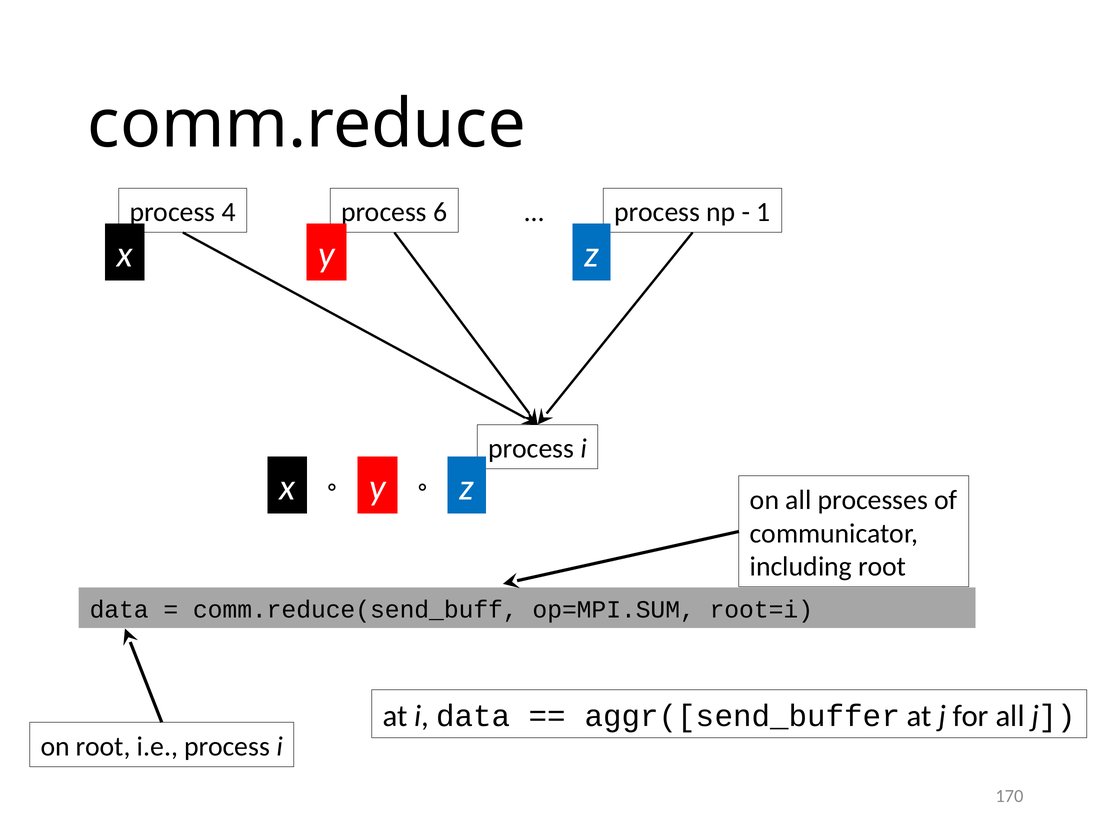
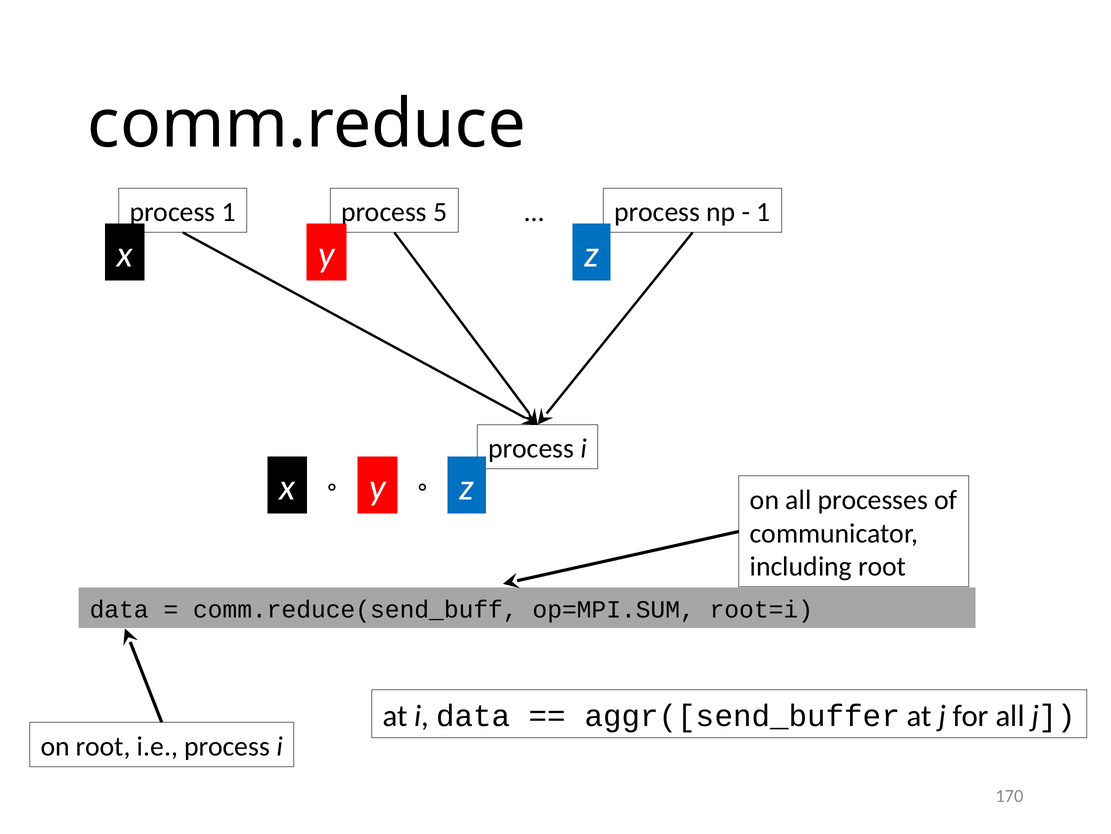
process 4: 4 -> 1 (229, 212)
6: 6 -> 5 (440, 212)
